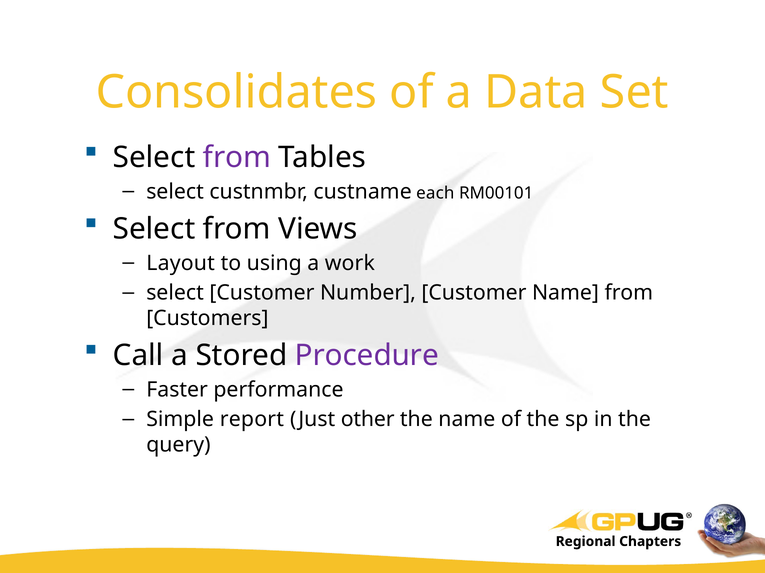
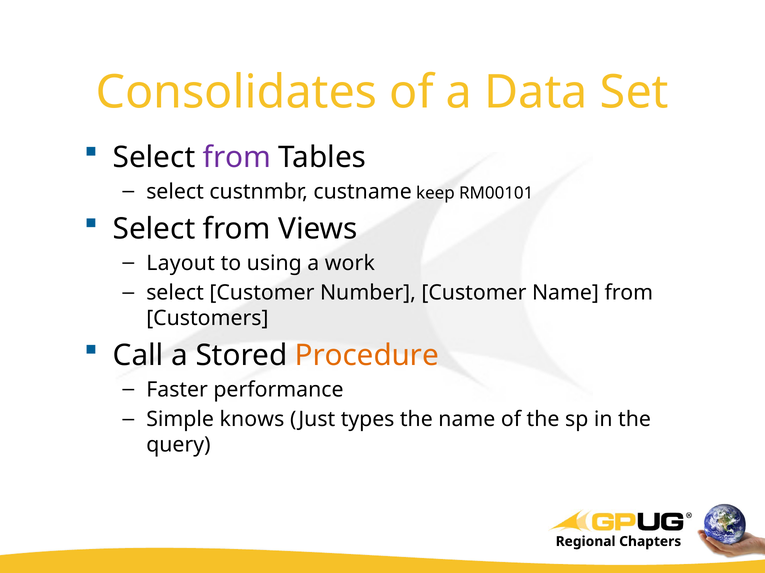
each: each -> keep (435, 193)
Procedure colour: purple -> orange (367, 356)
report: report -> knows (252, 420)
other: other -> types (368, 420)
